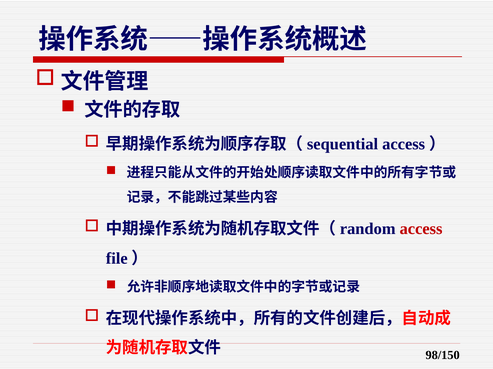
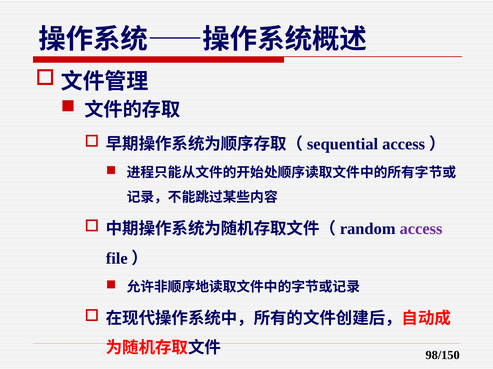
access colour: red -> purple (421, 229)
